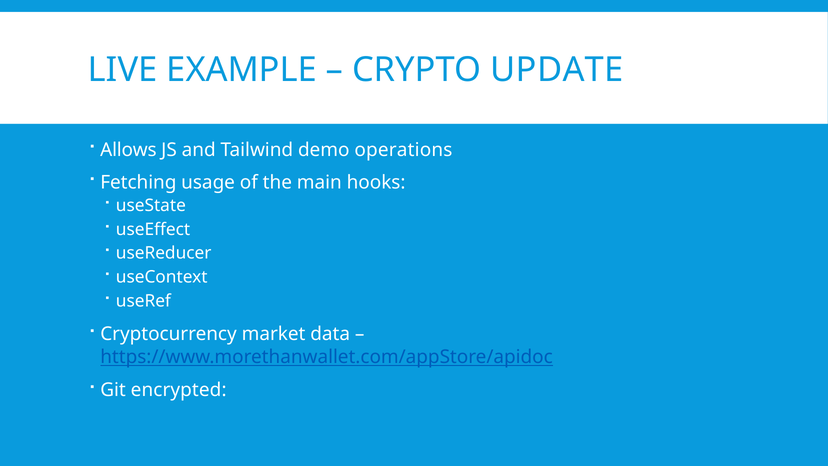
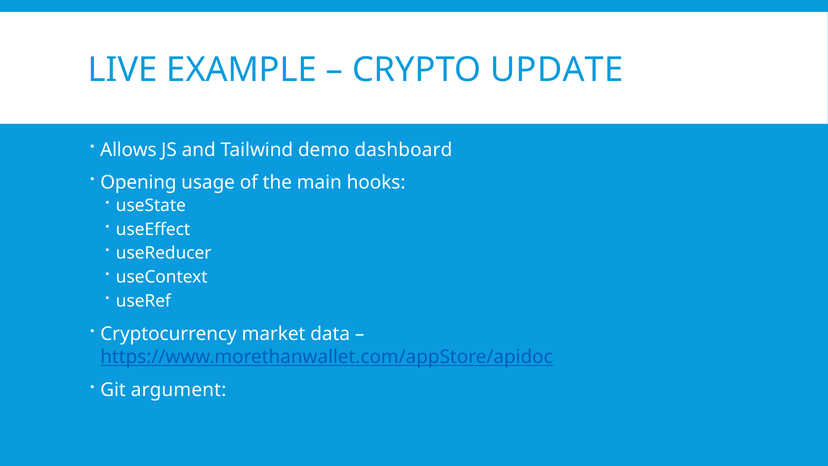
operations: operations -> dashboard (403, 150)
Fetching: Fetching -> Opening (138, 182)
encrypted: encrypted -> argument (179, 390)
